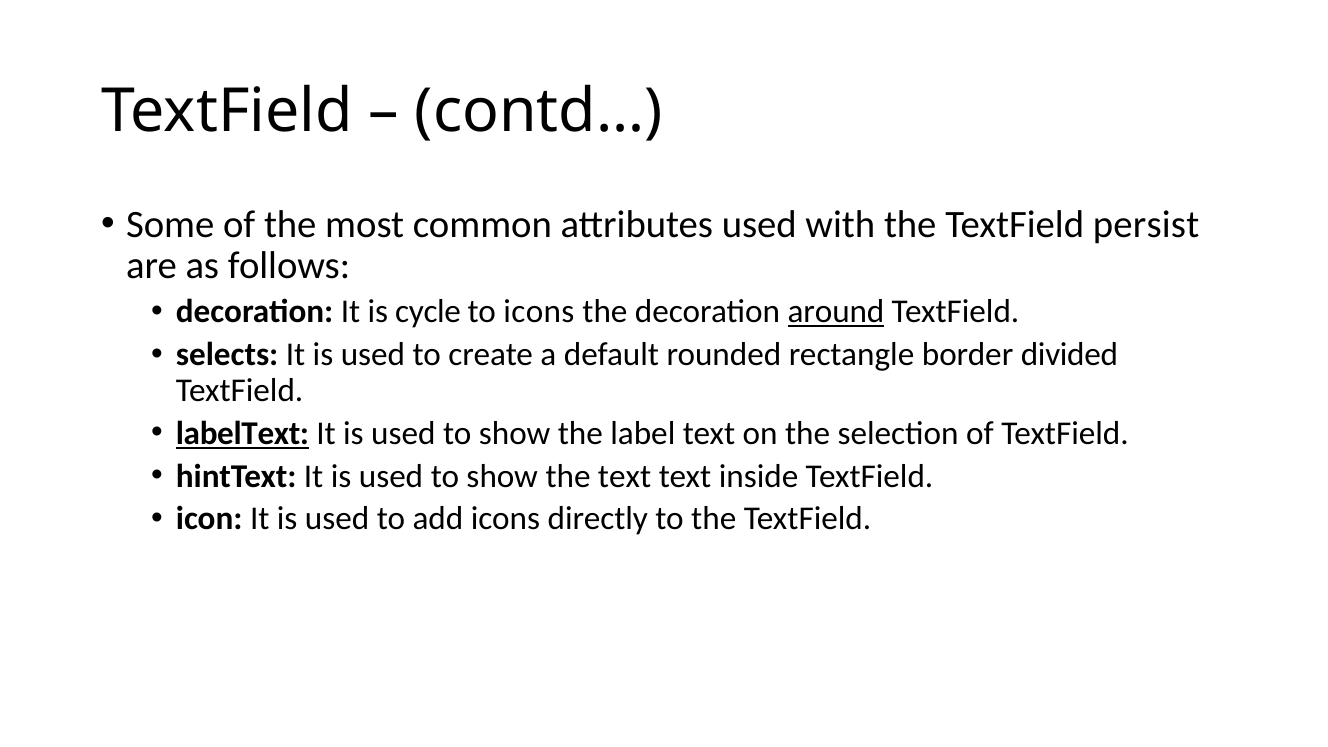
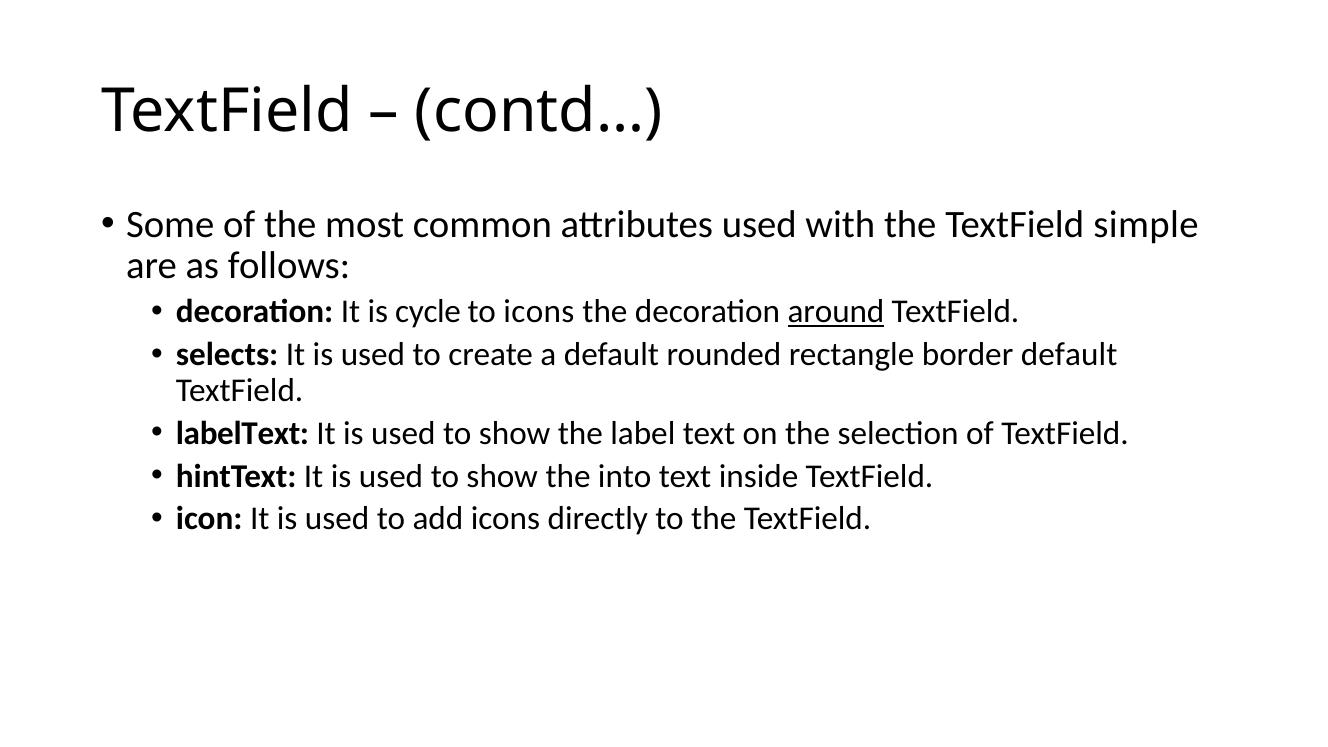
persist: persist -> simple (1146, 224)
border divided: divided -> default (1069, 355)
labelText underline: present -> none (243, 433)
the text: text -> into (625, 476)
